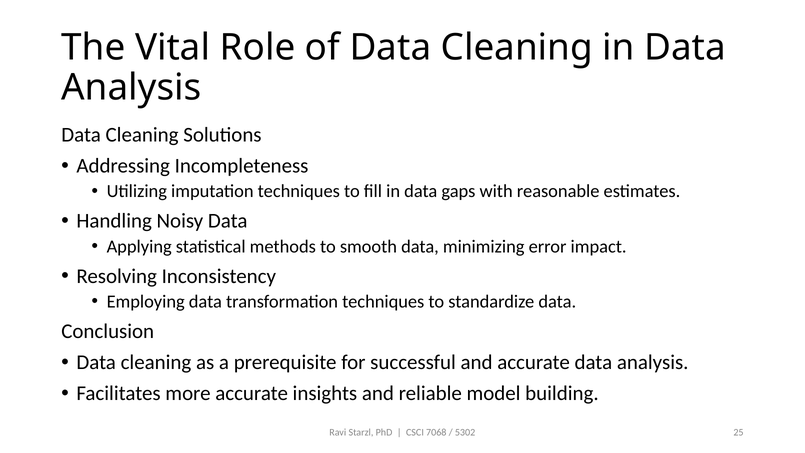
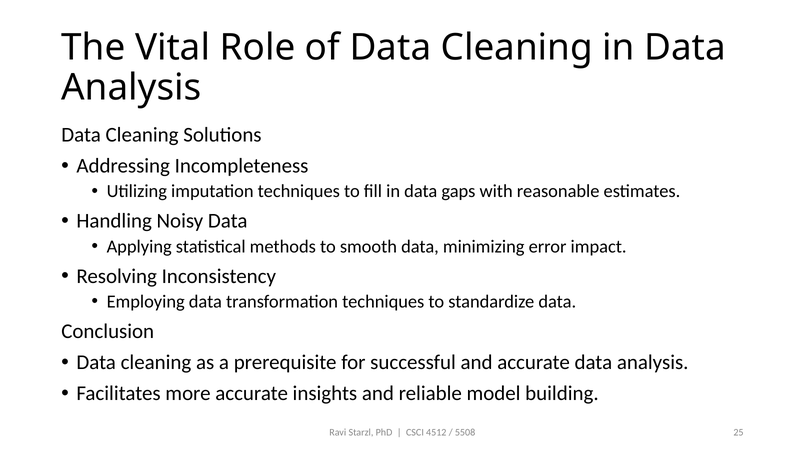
7068: 7068 -> 4512 (436, 432)
5302: 5302 -> 5508 (465, 432)
